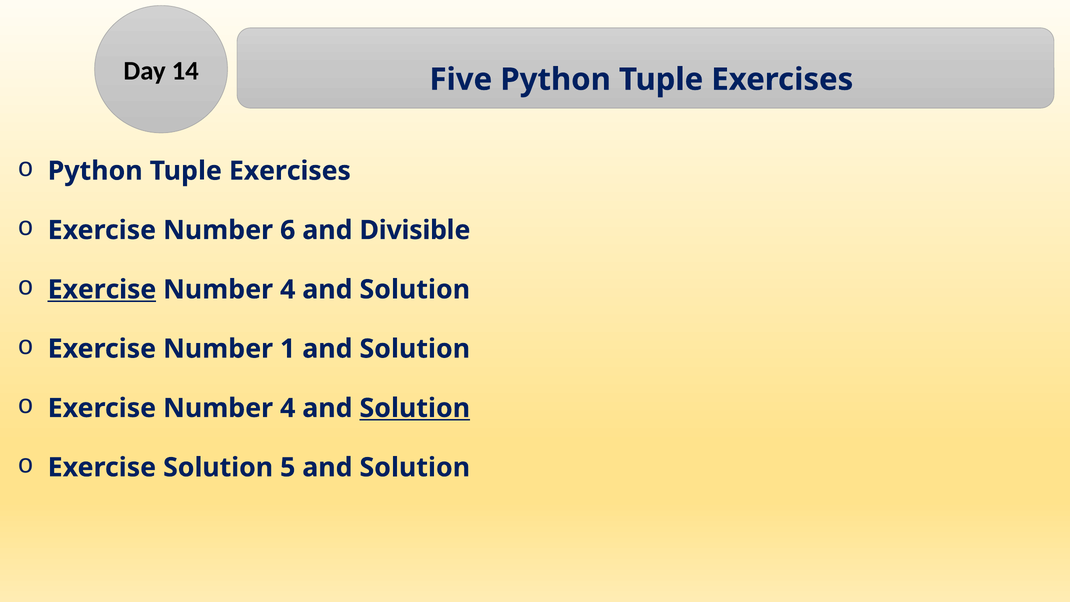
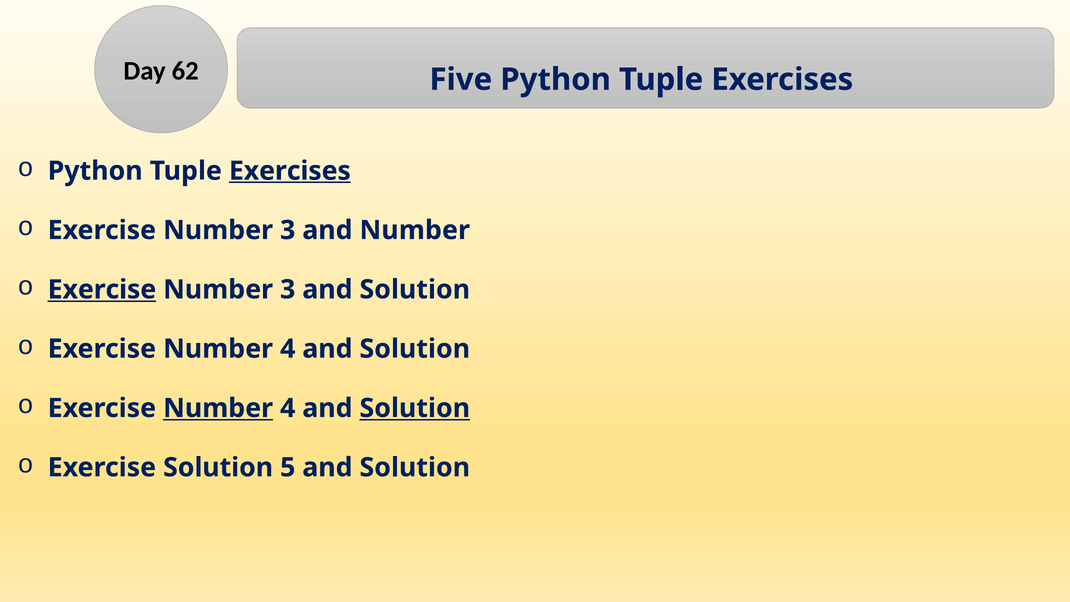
14: 14 -> 62 (185, 71)
Exercises underline: none -> present (290, 171)
6: 6 -> 3 (288, 230)
and Divisible: Divisible -> Number (415, 230)
4: 4 -> 3 (288, 289)
1: 1 -> 4 (288, 349)
Number underline: none -> present (218, 408)
